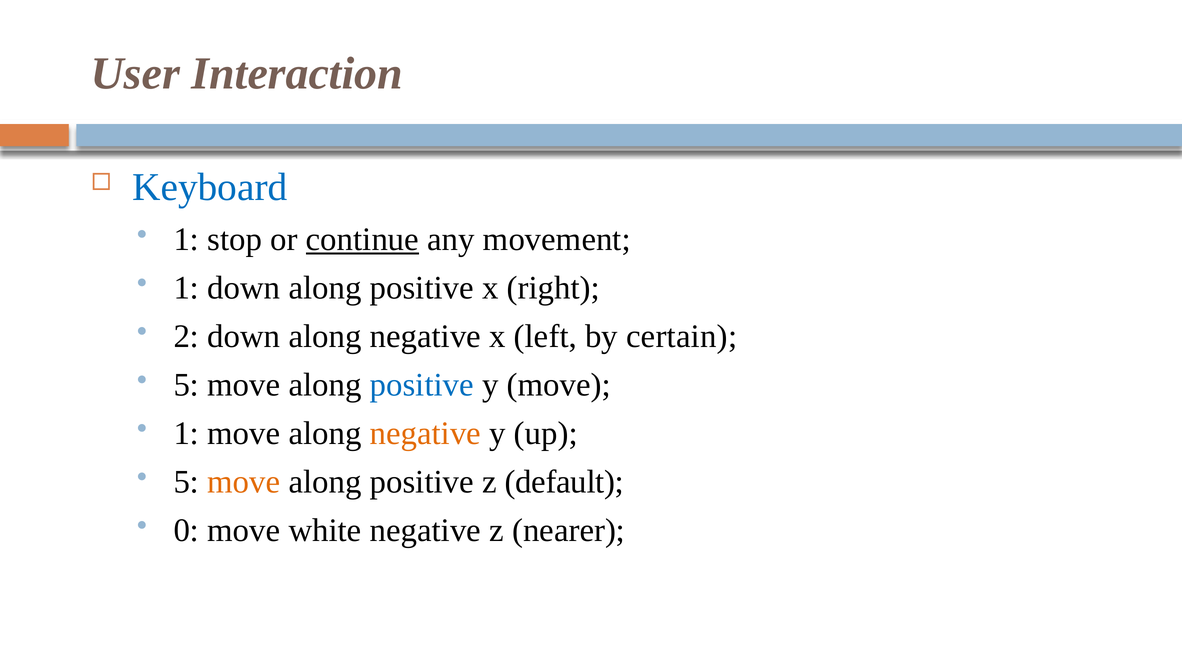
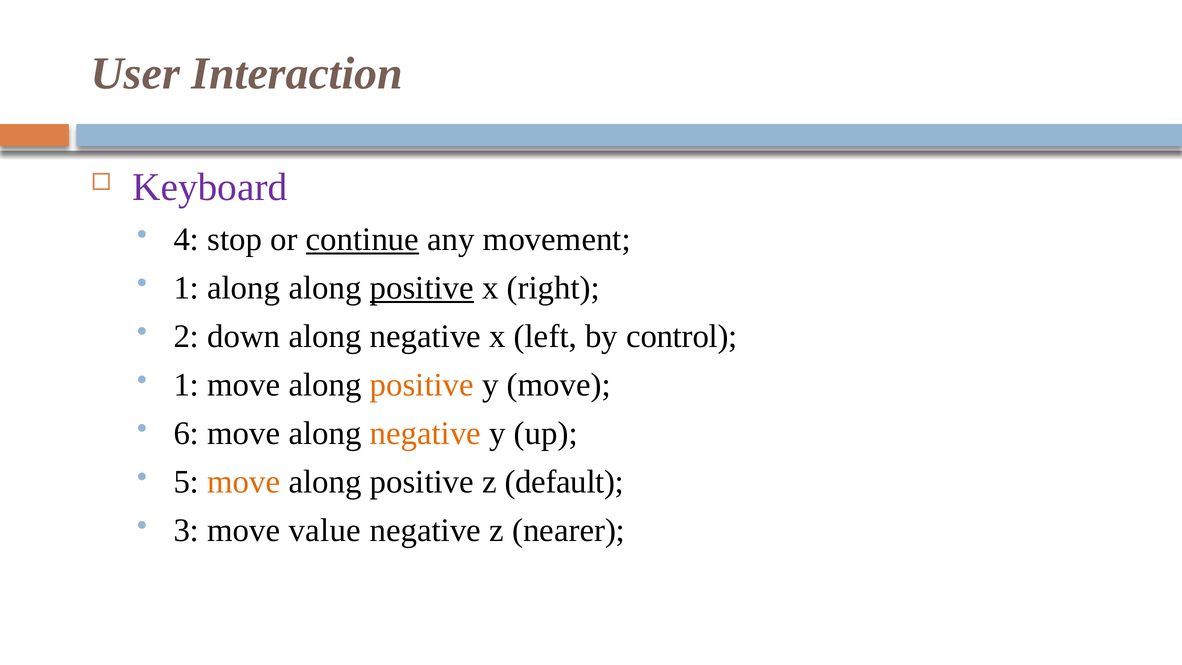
Keyboard colour: blue -> purple (210, 187)
1: 1 -> 4 (186, 239)
1 down: down -> along (244, 288)
positive underline: none -> present (422, 288)
certain: certain -> control (682, 336)
5: 5 -> 1 (186, 385)
positive colour: blue -> orange (422, 385)
1: 1 -> 6 (186, 433)
0: 0 -> 3 (186, 530)
white: white -> value (325, 530)
